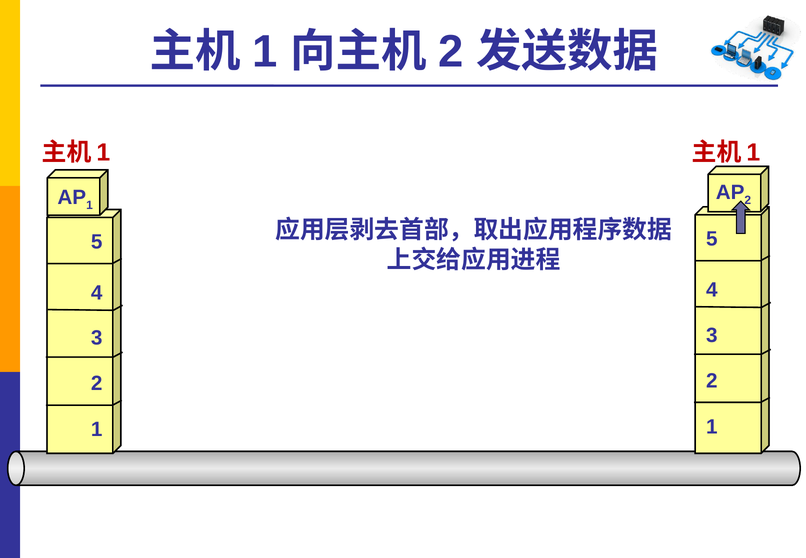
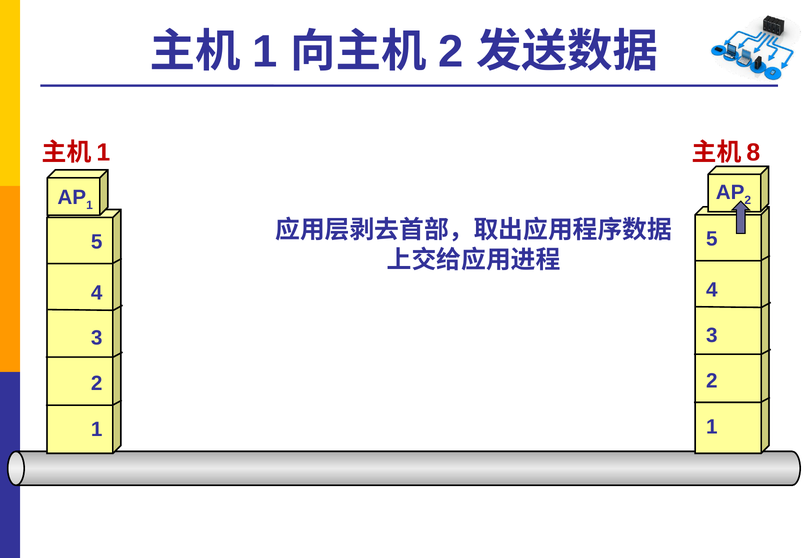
1: 1 -> 8 (753, 153)
